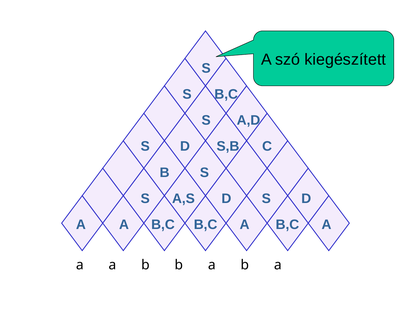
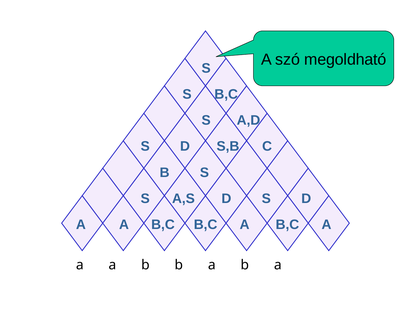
kiegészített: kiegészített -> megoldható (345, 59)
